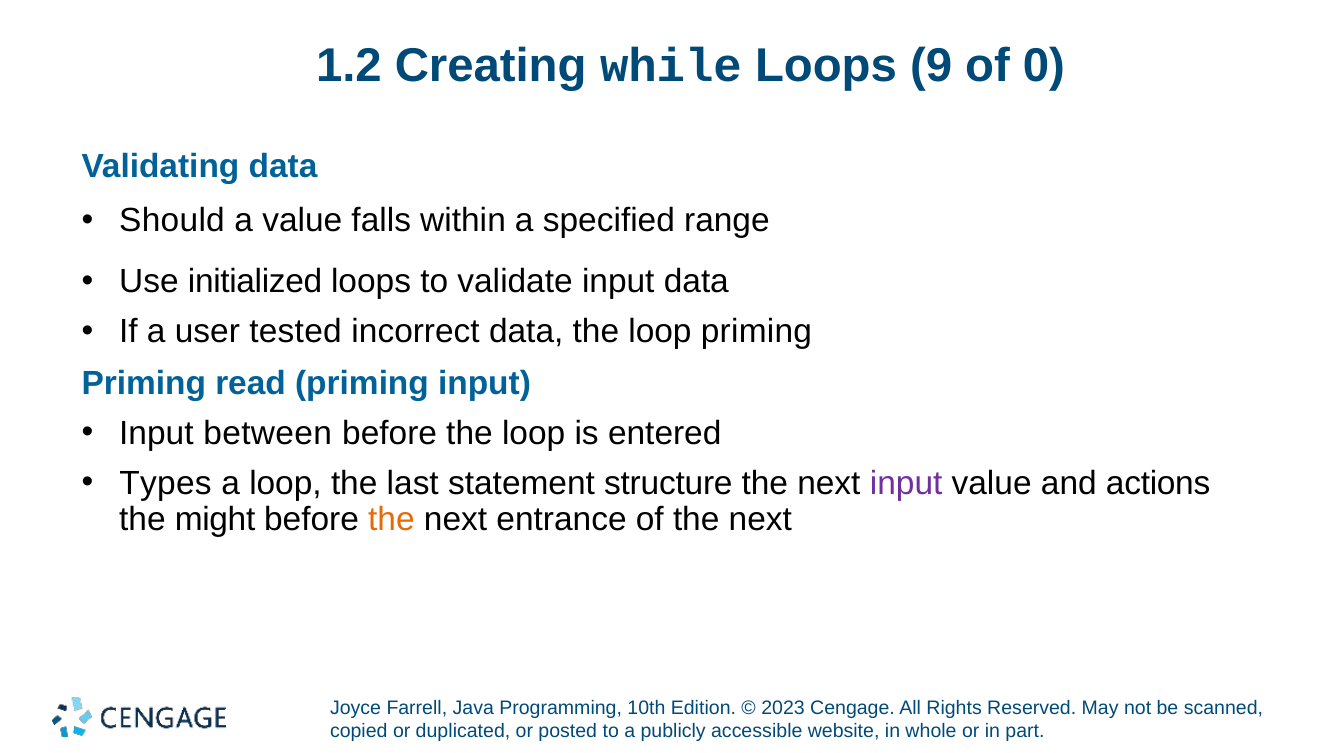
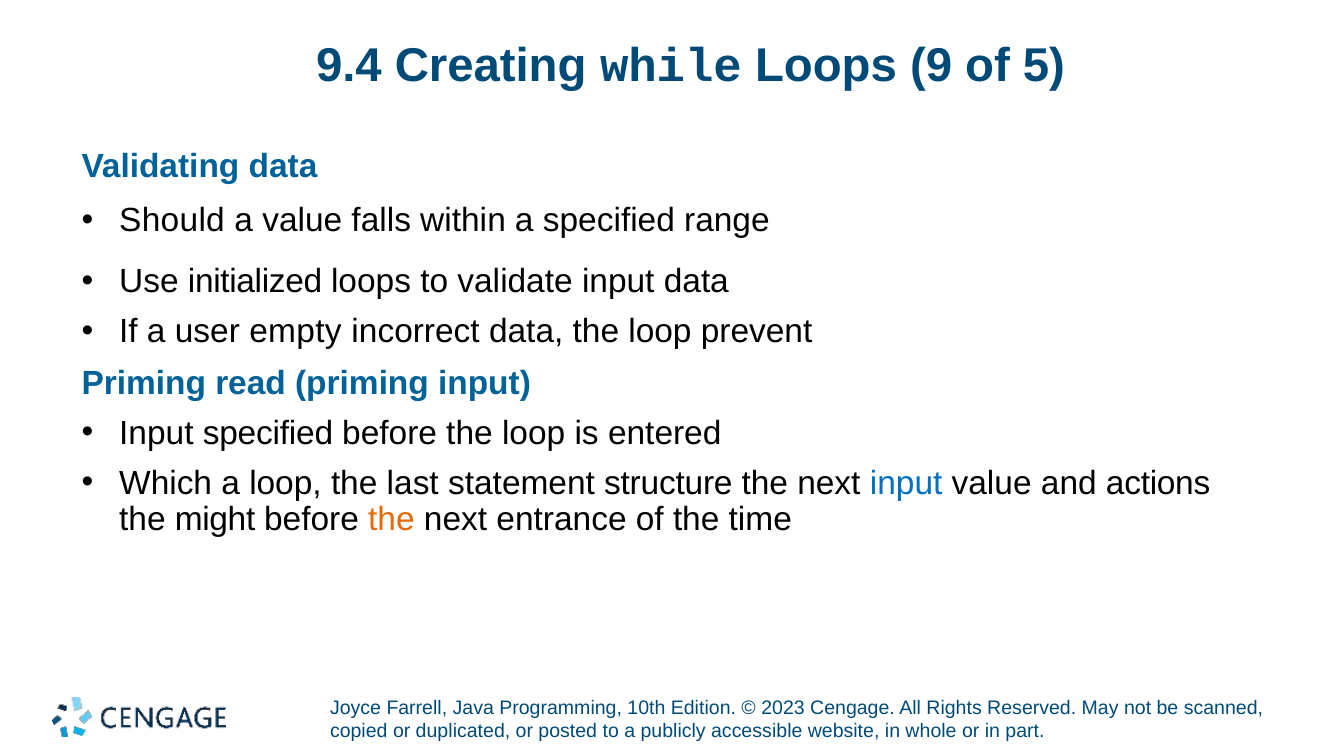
1.2: 1.2 -> 9.4 (349, 65)
0: 0 -> 5 (1044, 65)
tested: tested -> empty (296, 332)
loop priming: priming -> prevent (757, 332)
Input between: between -> specified (268, 433)
Types: Types -> Which (166, 483)
input colour: purple -> blue (906, 483)
of the next: next -> time (760, 519)
